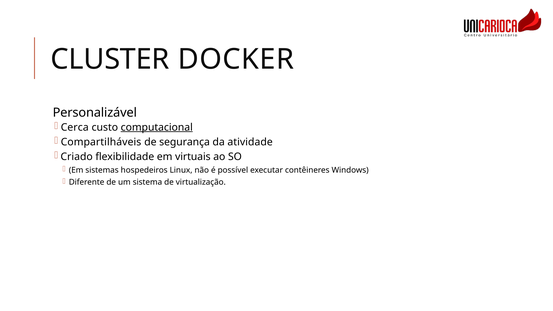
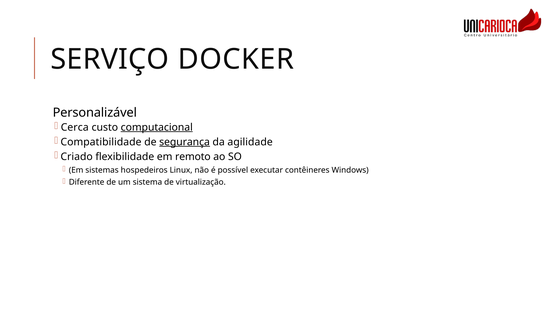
CLUSTER: CLUSTER -> SERVIÇO (110, 59)
Compartilháveis: Compartilháveis -> Compatibilidade (101, 142)
segurança underline: none -> present (185, 142)
atividade: atividade -> agilidade (250, 142)
virtuais: virtuais -> remoto (193, 157)
